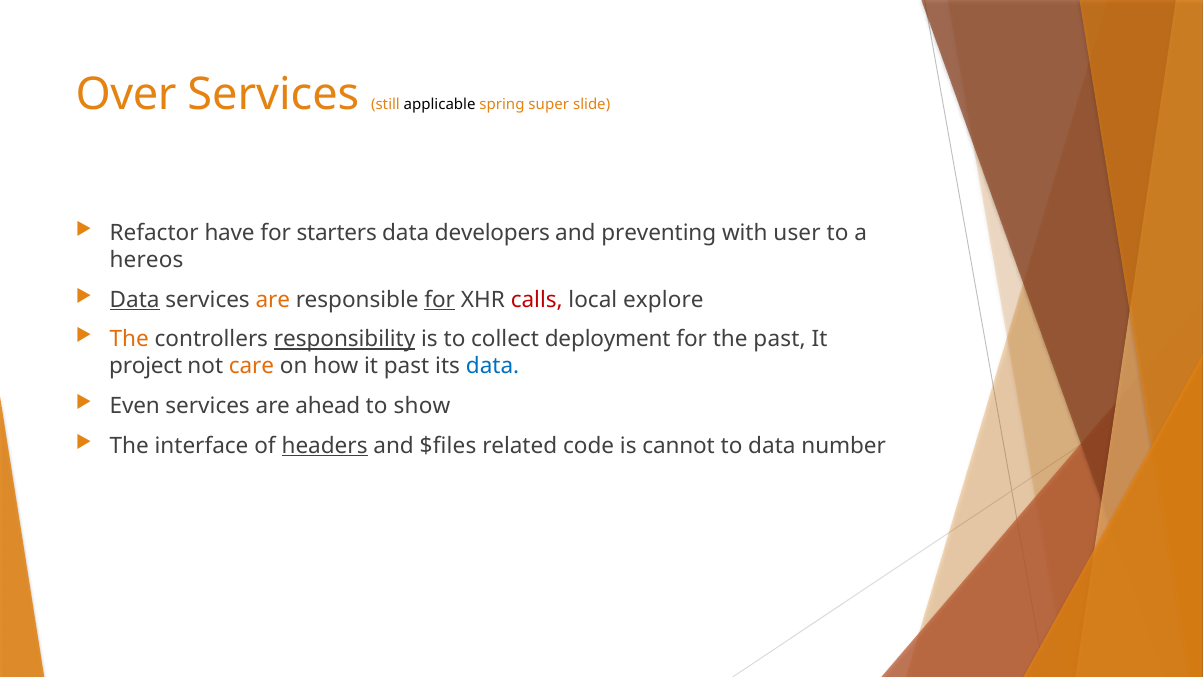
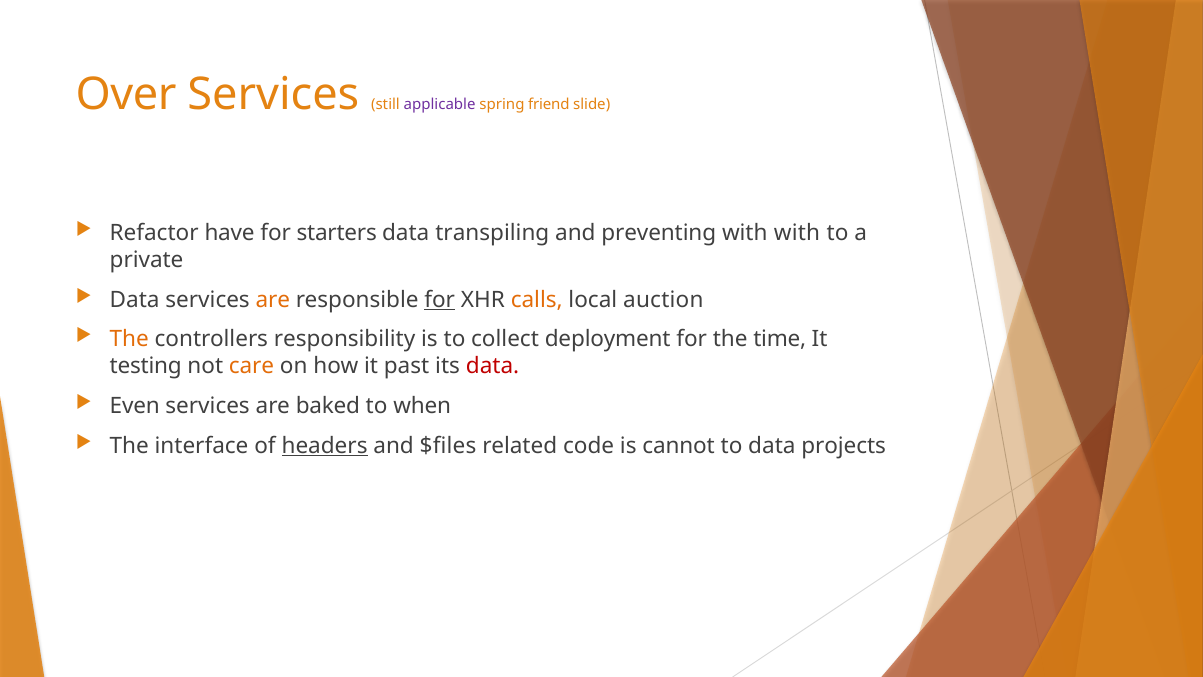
applicable colour: black -> purple (440, 105)
super: super -> friend (549, 105)
developers: developers -> transpiling (492, 233)
with user: user -> with (797, 233)
hereos: hereos -> private (147, 260)
Data underline: present -> none (135, 299)
calls colour: red -> orange (537, 299)
explore: explore -> auction (663, 299)
responsibility underline: present -> none (345, 339)
the past: past -> time (780, 339)
project: project -> testing (146, 366)
data colour: blue -> red (493, 366)
ahead: ahead -> baked (328, 406)
show: show -> when (422, 406)
number: number -> projects (844, 445)
